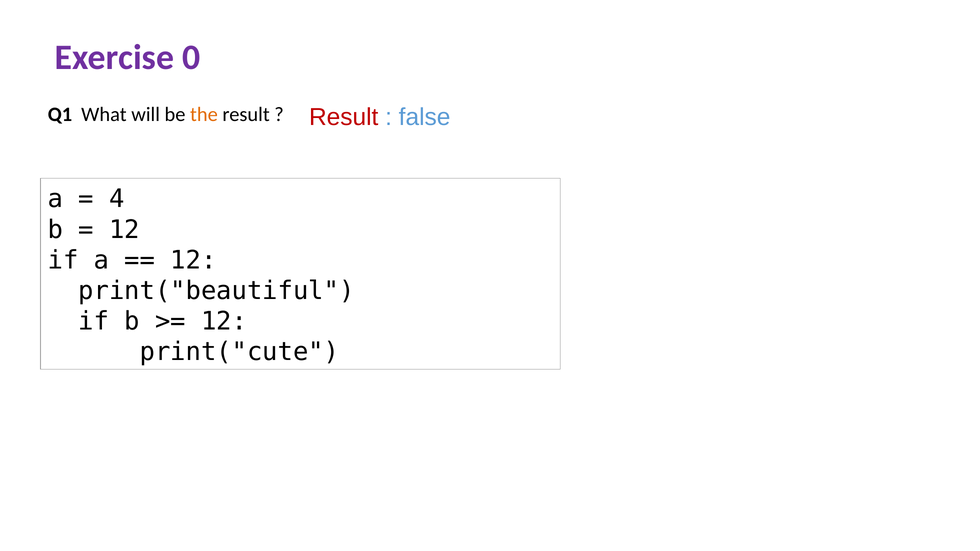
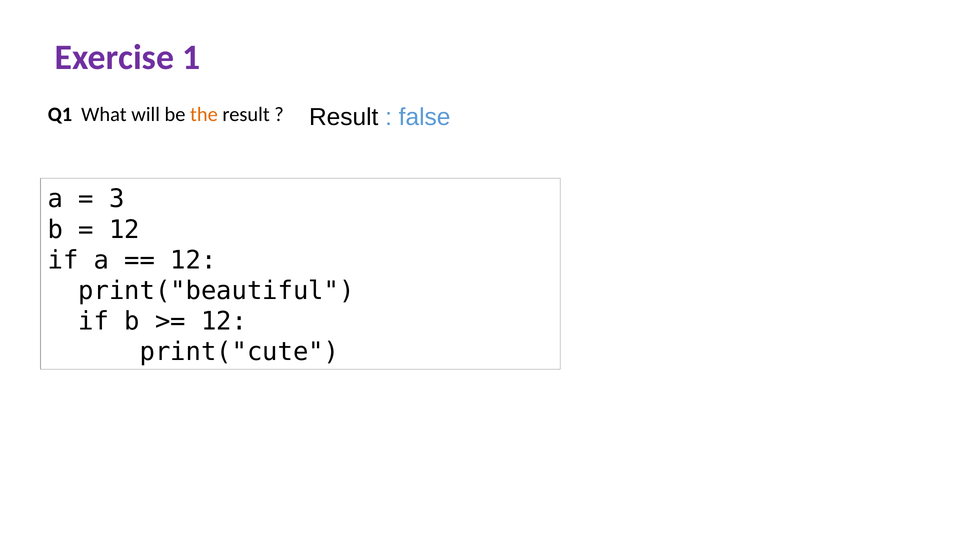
0: 0 -> 1 (191, 57)
Result colour: red -> black (344, 117)
4: 4 -> 3 (117, 199)
